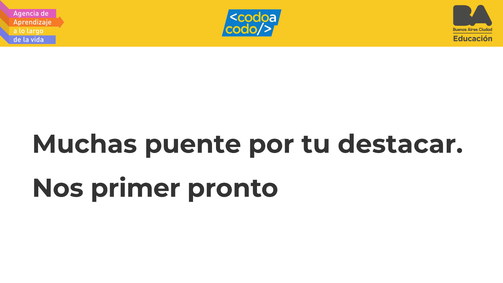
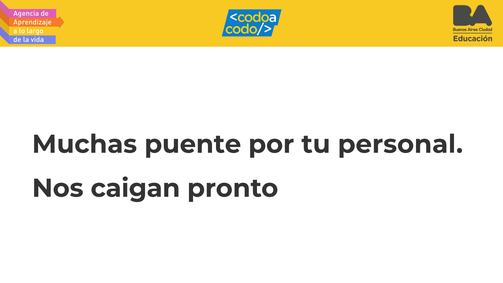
destacar: destacar -> personal (400, 144)
primer: primer -> caigan (135, 188)
